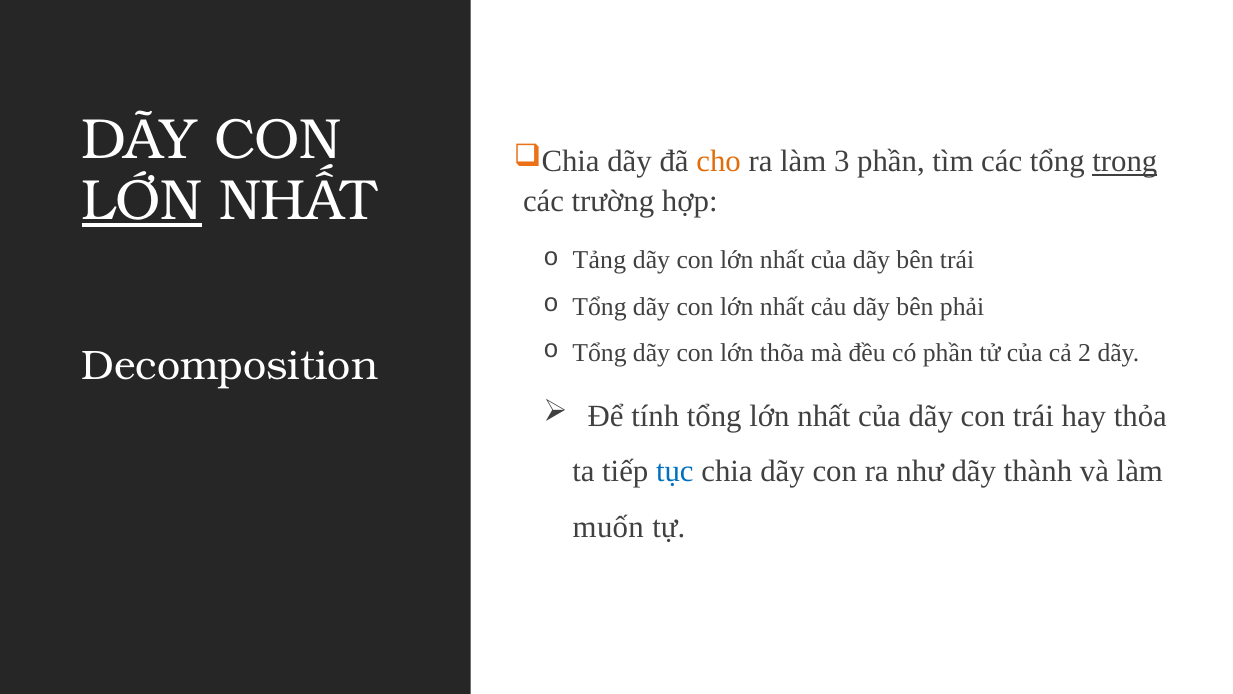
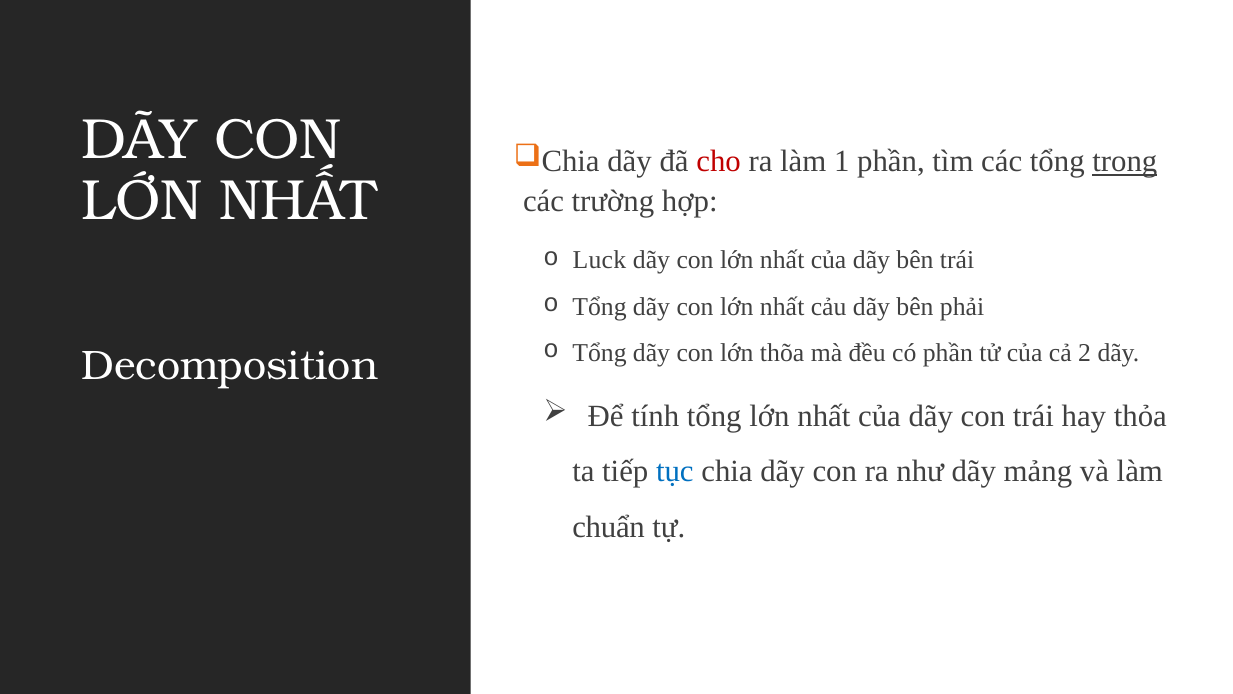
cho colour: orange -> red (719, 161)
3: 3 -> 1 (842, 161)
LỚN underline: present -> none (142, 201)
Tảng: Tảng -> Luck (599, 260)
thành: thành -> mảng (1038, 471)
muốn: muốn -> chuẩn (609, 527)
